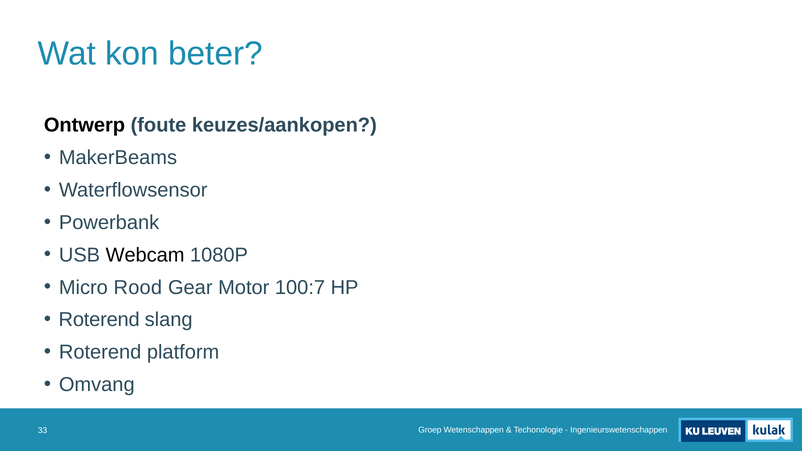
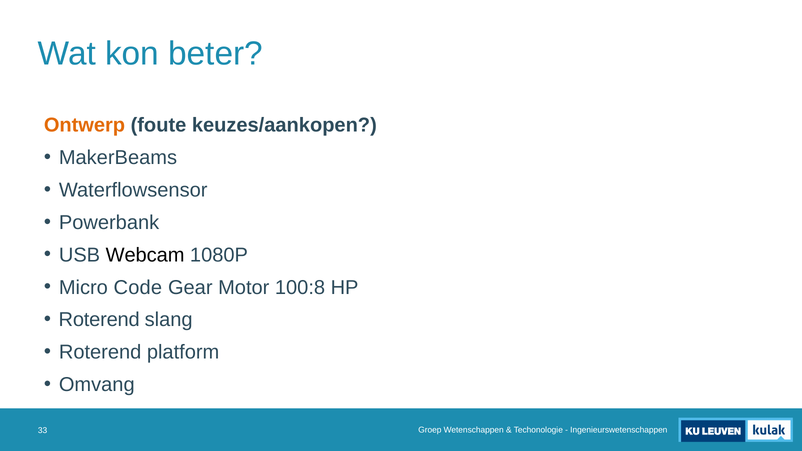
Ontwerp colour: black -> orange (85, 125)
Rood: Rood -> Code (138, 287)
100:7: 100:7 -> 100:8 (300, 287)
